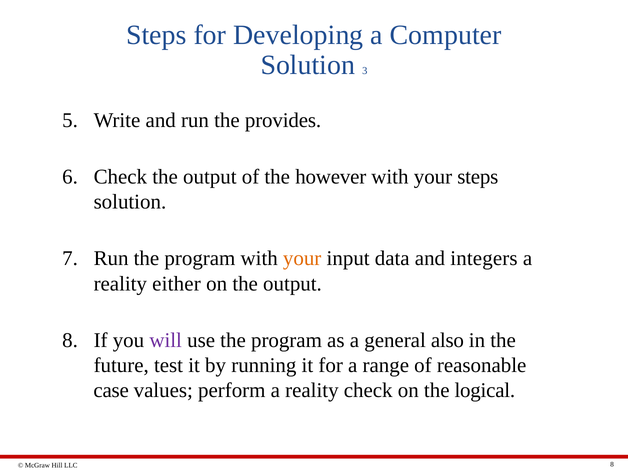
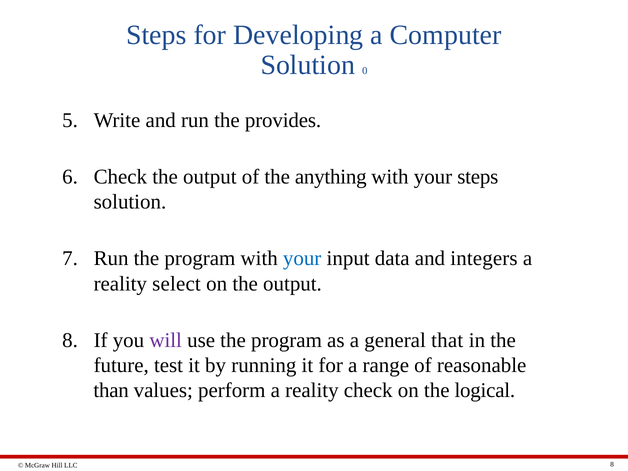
3: 3 -> 0 (365, 71)
however: however -> anything (331, 177)
your colour: orange -> blue (302, 259)
either: either -> select (176, 284)
also: also -> that (447, 340)
case: case -> than (111, 390)
